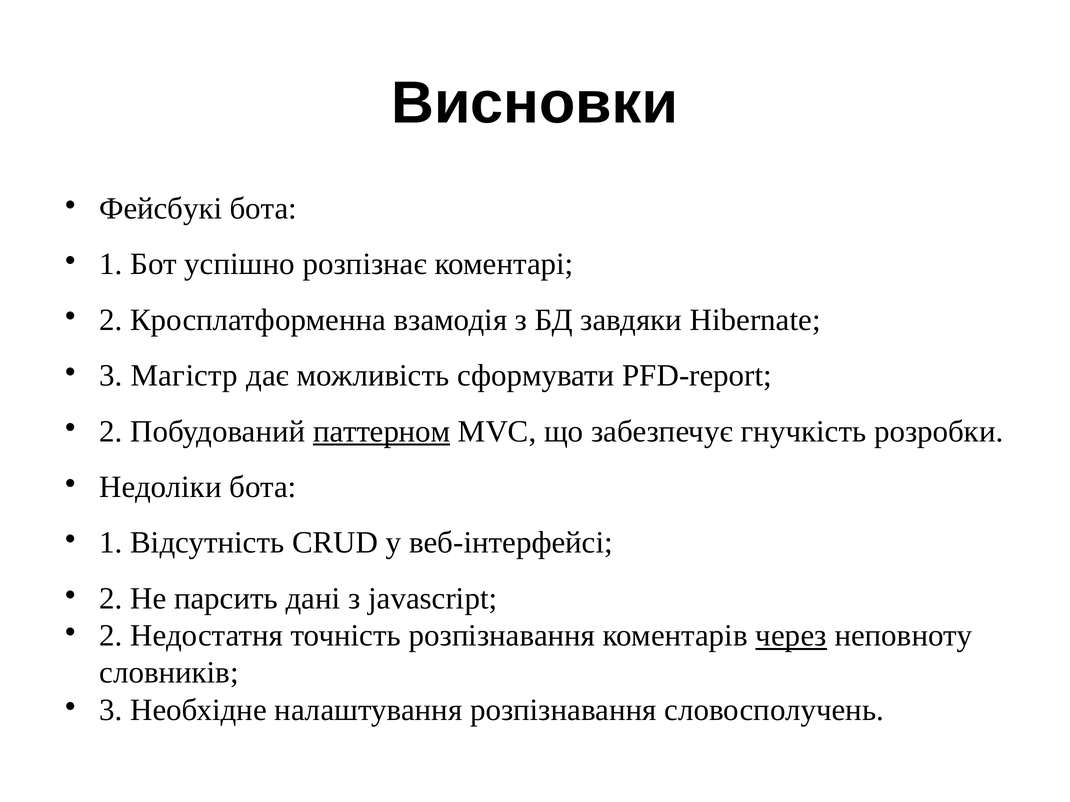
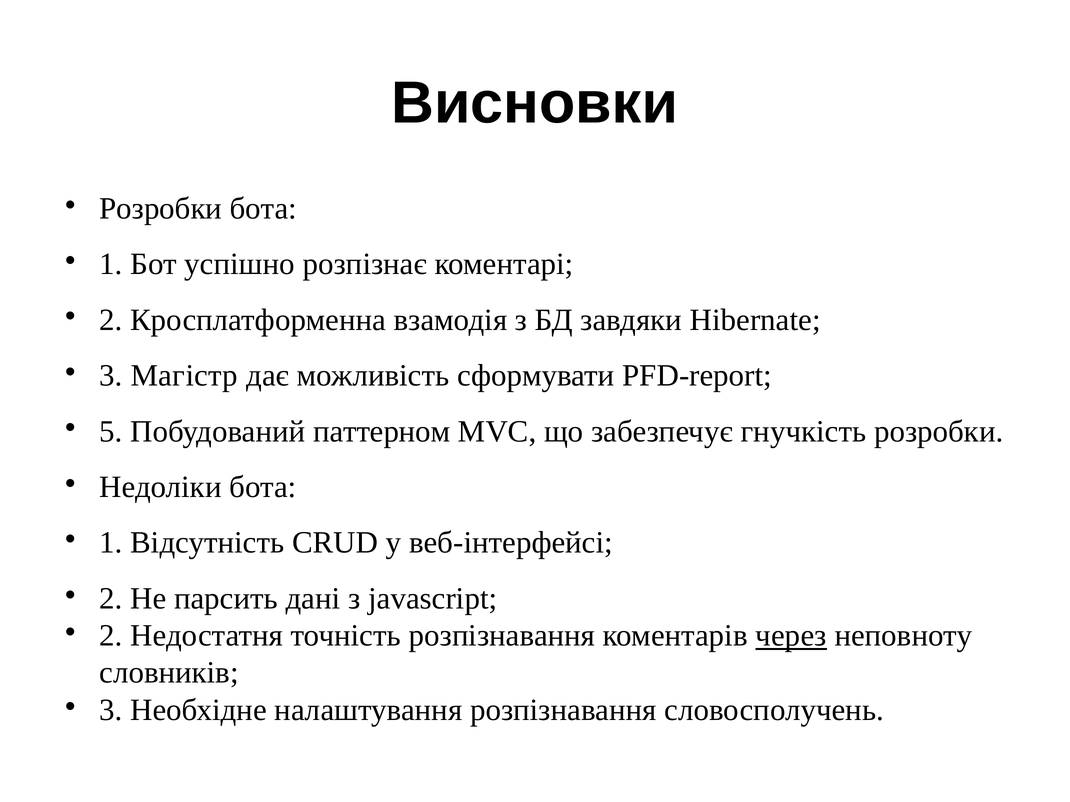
Фейсбукі: Фейсбукі -> Розробки (161, 208)
2: 2 -> 5 (111, 431)
паттерном underline: present -> none (382, 431)
